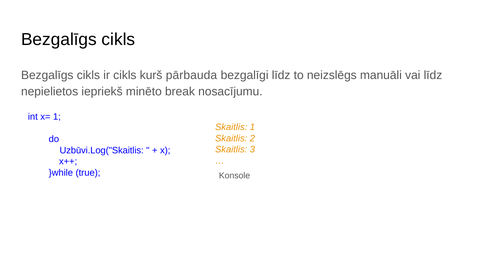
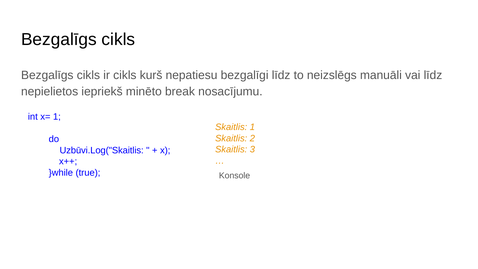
pārbauda: pārbauda -> nepatiesu (192, 75)
